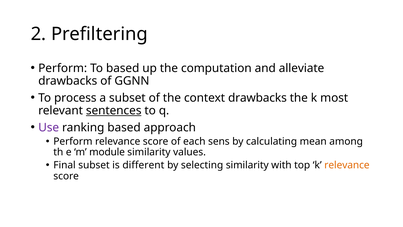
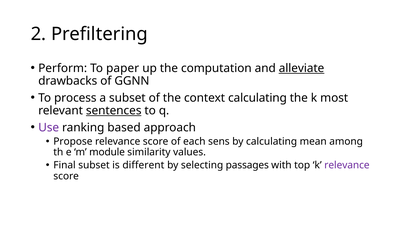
To based: based -> paper (123, 68)
alleviate underline: none -> present (302, 68)
context drawbacks: drawbacks -> calculating (257, 98)
Perform: Perform -> Propose (73, 141)
selecting similarity: similarity -> passages (247, 165)
relevance colour: orange -> purple (347, 165)
